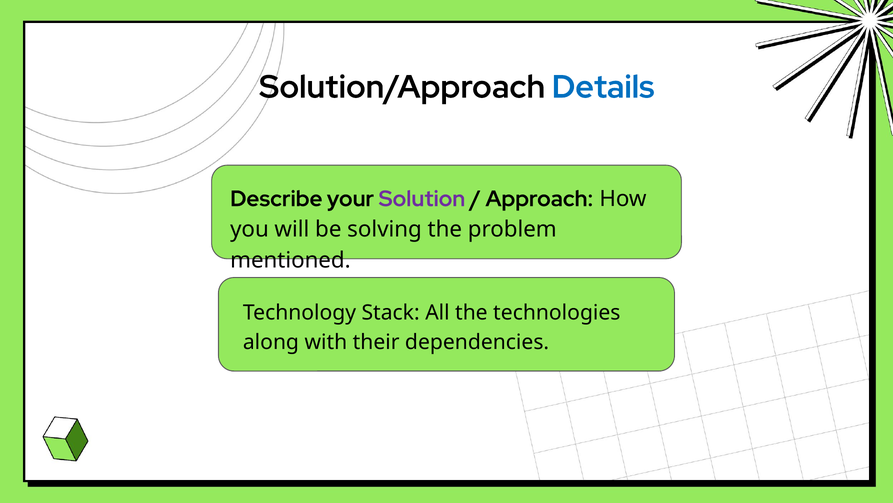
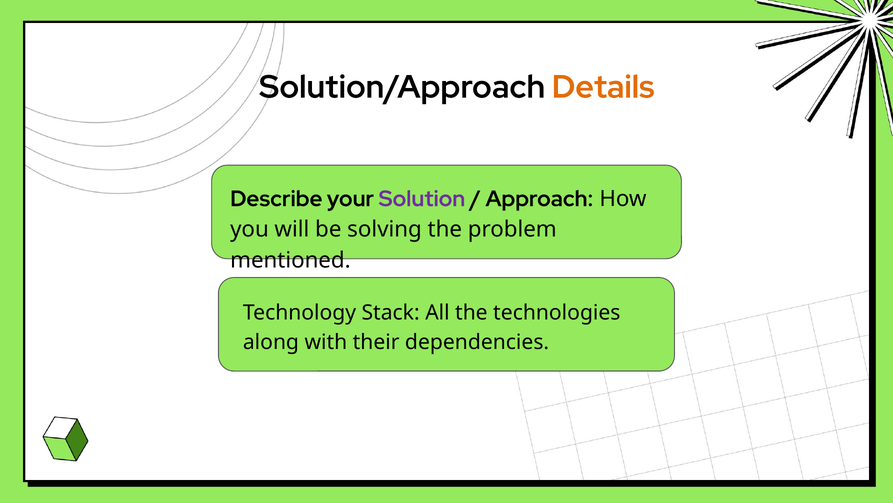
Details colour: blue -> orange (603, 87)
